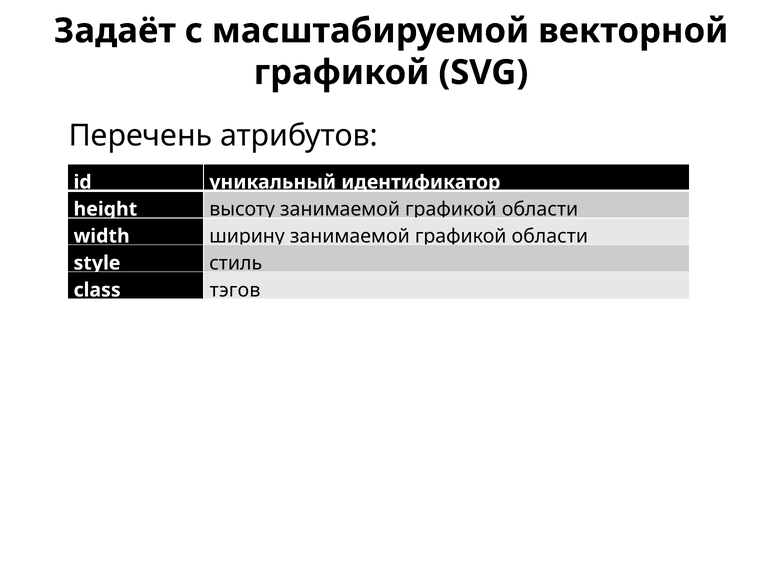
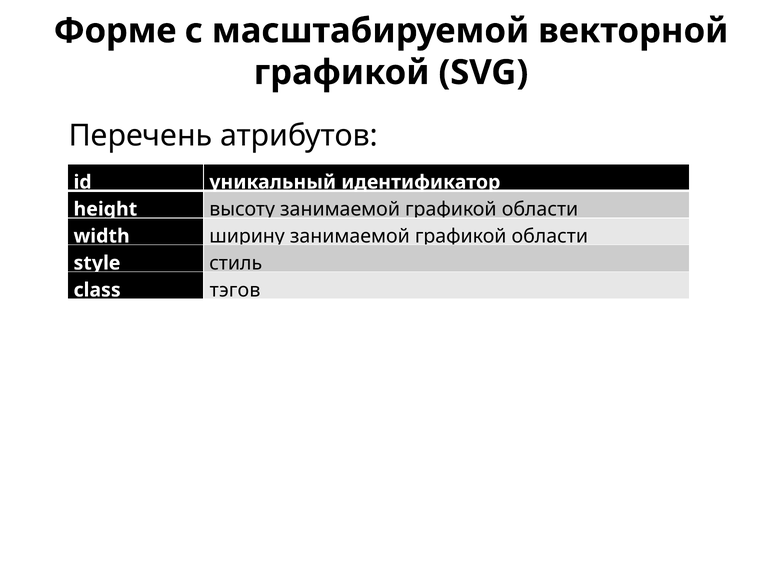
Задаёт: Задаёт -> Форме (115, 31)
